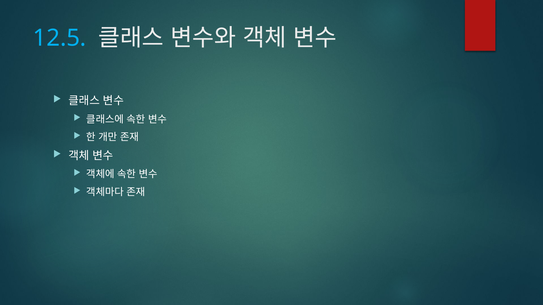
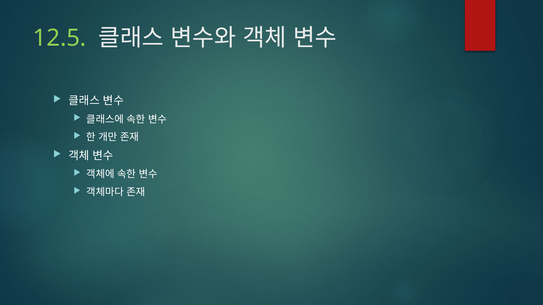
12.5 colour: light blue -> light green (60, 38)
